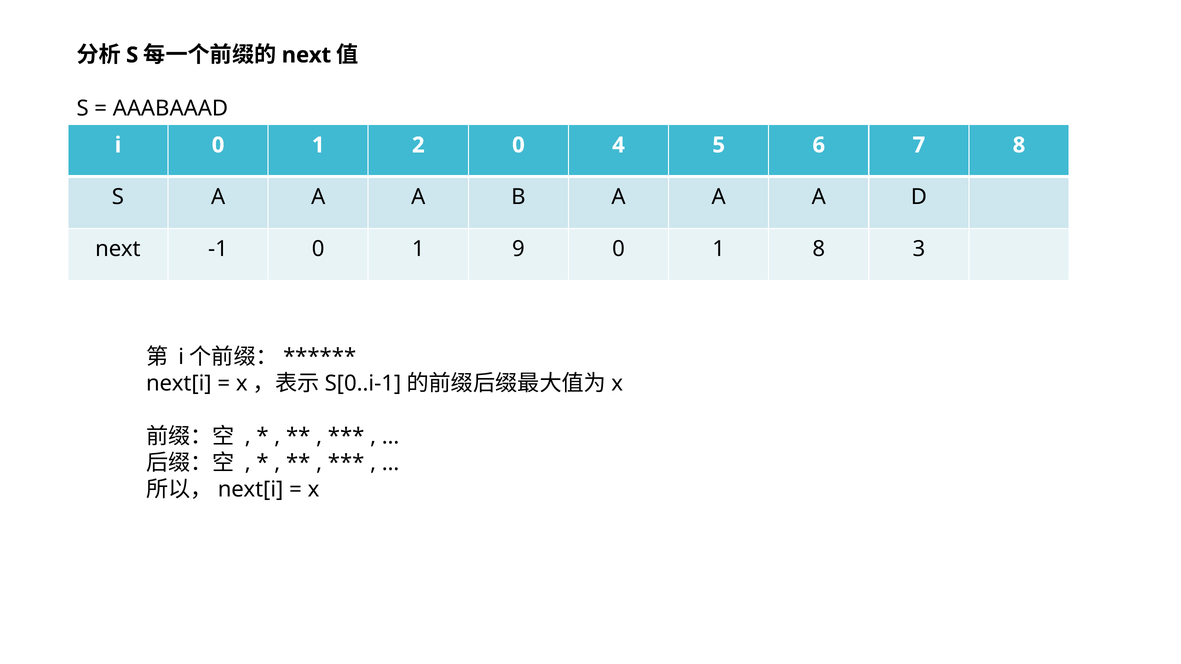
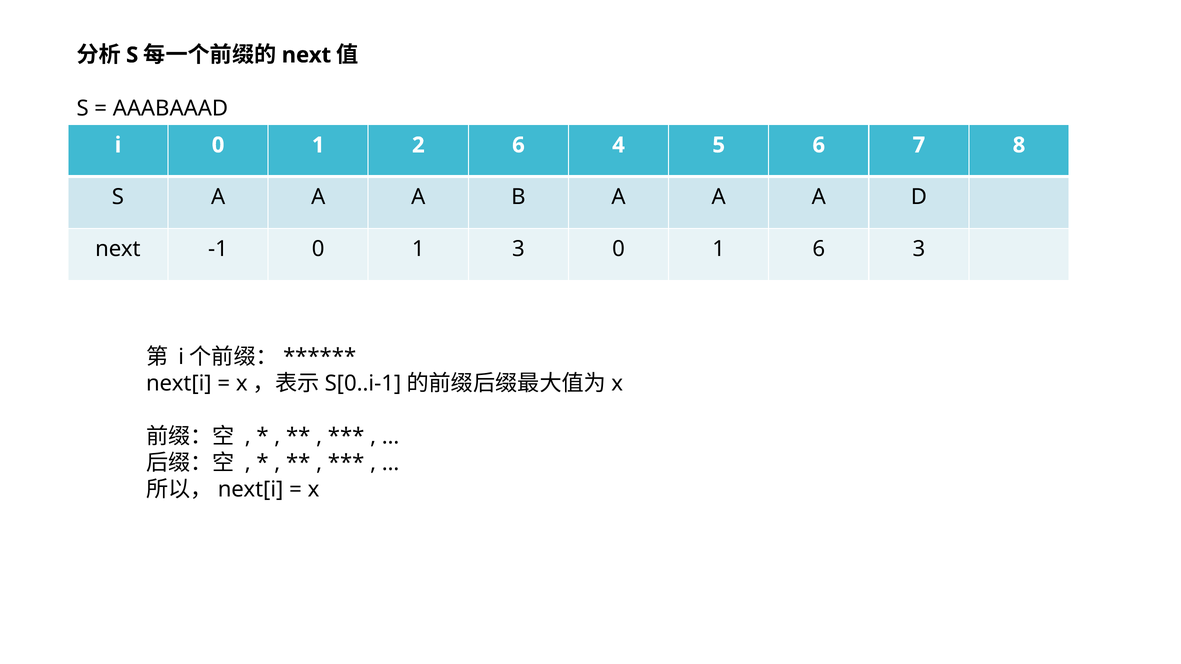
2 0: 0 -> 6 (518, 145)
1 9: 9 -> 3 (518, 249)
1 8: 8 -> 6 (819, 249)
